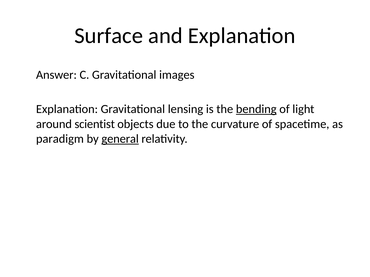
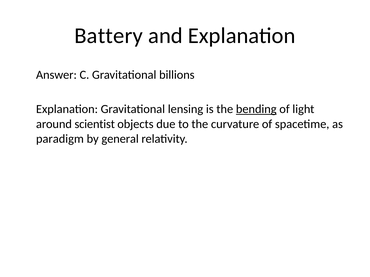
Surface: Surface -> Battery (109, 36)
images: images -> billions (177, 75)
general underline: present -> none (120, 139)
